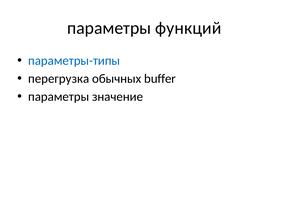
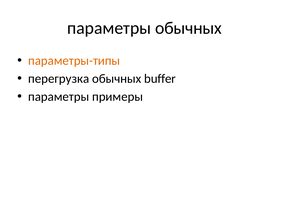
параметры функций: функций -> обычных (188, 28)
параметры-типы colour: blue -> orange (74, 61)
значение: значение -> примеры (118, 97)
